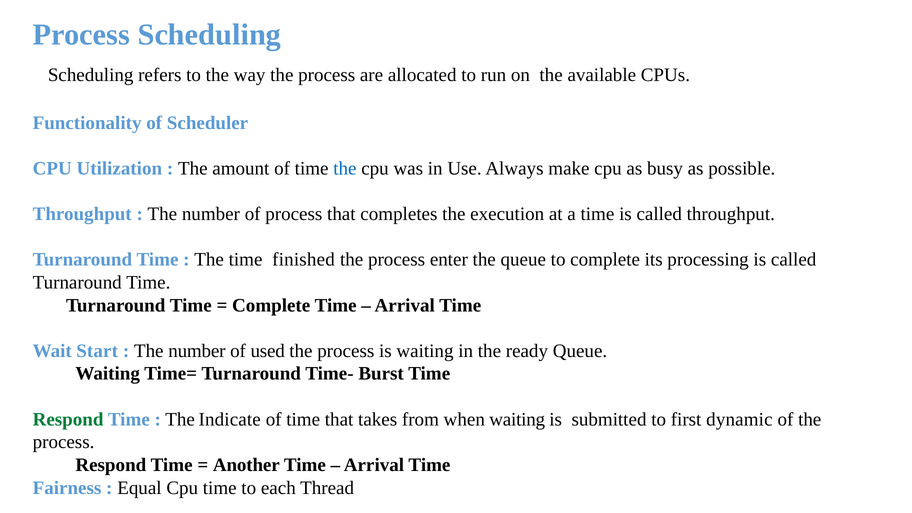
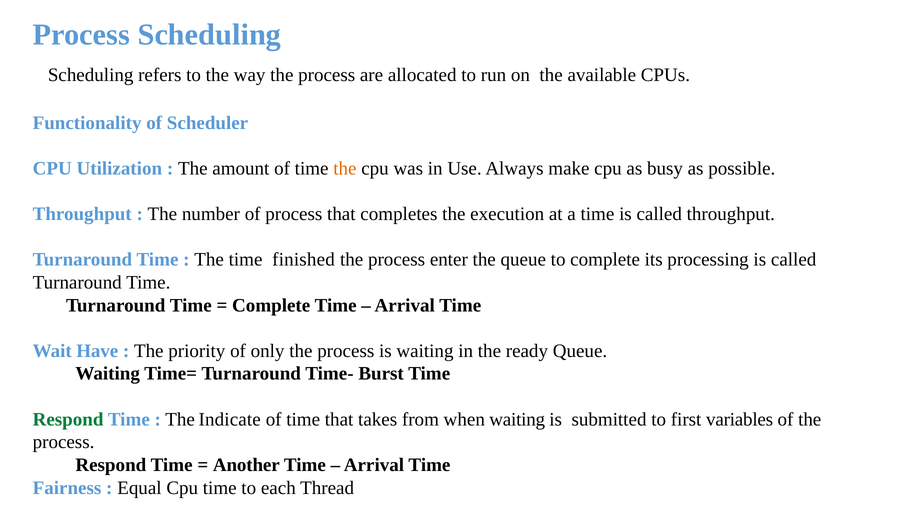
the colour: blue -> orange (345, 168)
Start: Start -> Have (97, 351)
number: number -> priority (197, 351)
used: used -> only (268, 351)
dynamic: dynamic -> variables (740, 419)
